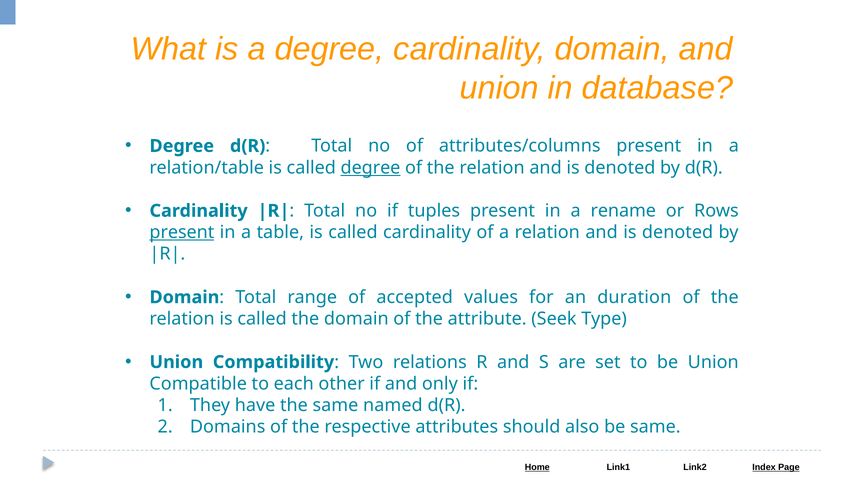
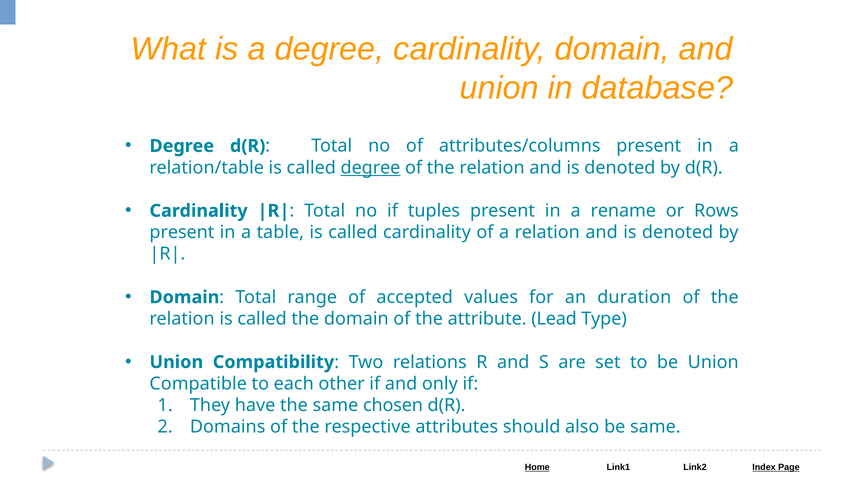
present underline: present -> none (182, 232)
Seek: Seek -> Lead (554, 319)
named: named -> chosen (393, 405)
